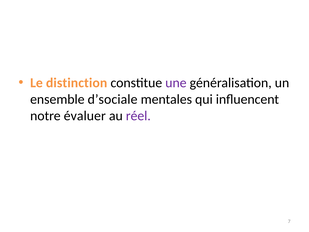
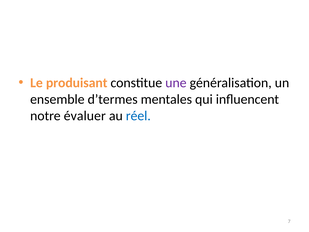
distinction: distinction -> produisant (77, 83)
d’sociale: d’sociale -> d’termes (113, 99)
réel colour: purple -> blue (138, 116)
